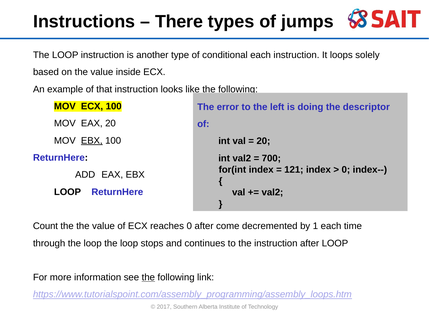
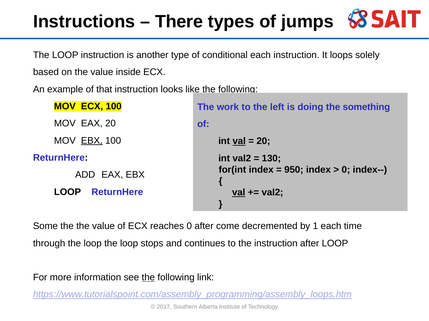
error: error -> work (228, 107)
descriptor: descriptor -> something (366, 107)
val underline: none -> present (239, 141)
700: 700 -> 130 (271, 159)
121: 121 -> 950 (294, 170)
val underline: none -> present (239, 193)
Count: Count -> Some (45, 227)
